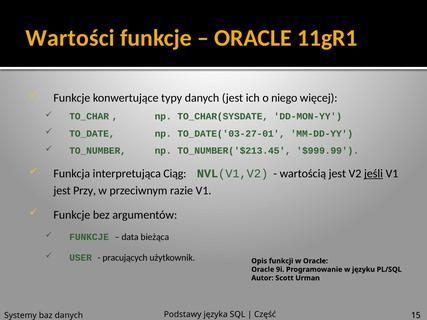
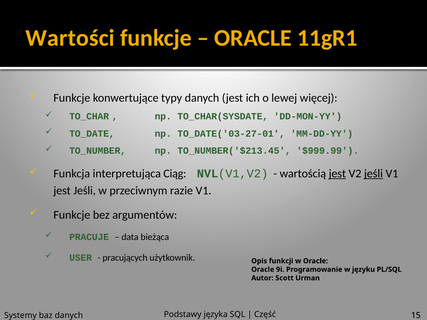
niego: niego -> lewej (284, 98)
jest underline: none -> present (337, 174)
jest Przy: Przy -> Jeśli (85, 191)
FUNKCJE: FUNKCJE -> PRACUJE (89, 237)
